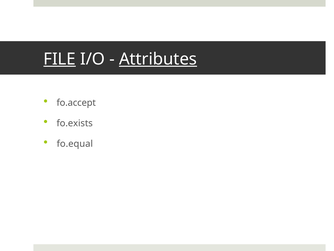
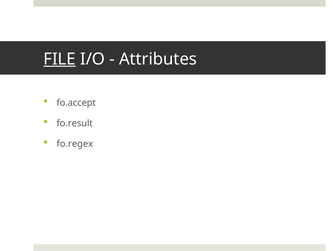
Attributes underline: present -> none (158, 59)
fo.exists: fo.exists -> fo.result (75, 123)
fo.equal: fo.equal -> fo.regex (75, 144)
